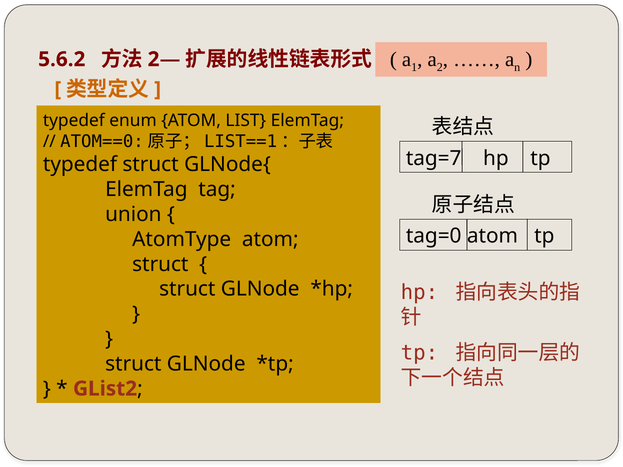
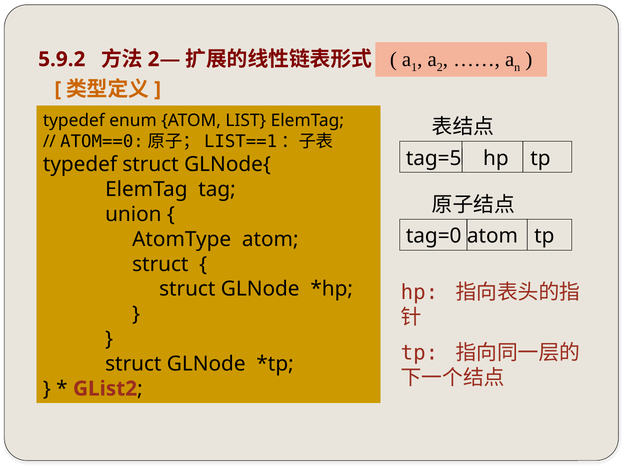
5.6.2: 5.6.2 -> 5.9.2 (62, 59)
tag=7: tag=7 -> tag=5 (434, 158)
